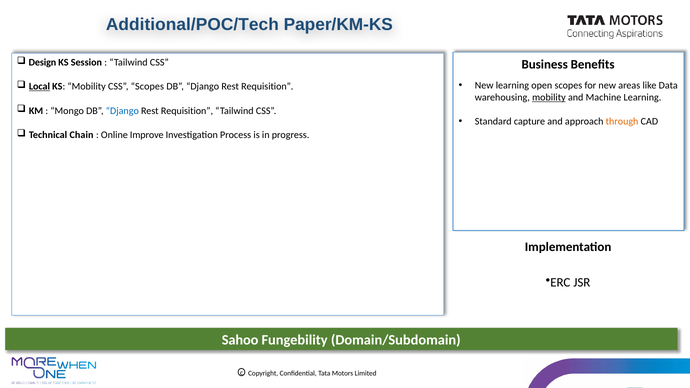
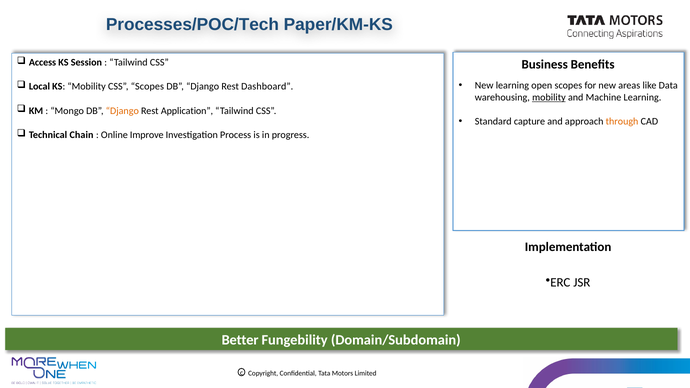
Additional/POC/Tech: Additional/POC/Tech -> Processes/POC/Tech (192, 24)
Design: Design -> Access (42, 62)
Local underline: present -> none (39, 87)
Requisition: Requisition -> Dashboard (267, 87)
Django colour: blue -> orange (122, 111)
Requisition: Requisition -> Application (187, 111)
Sahoo: Sahoo -> Better (240, 340)
